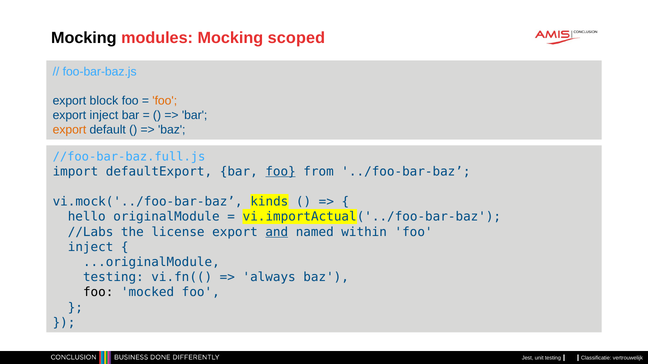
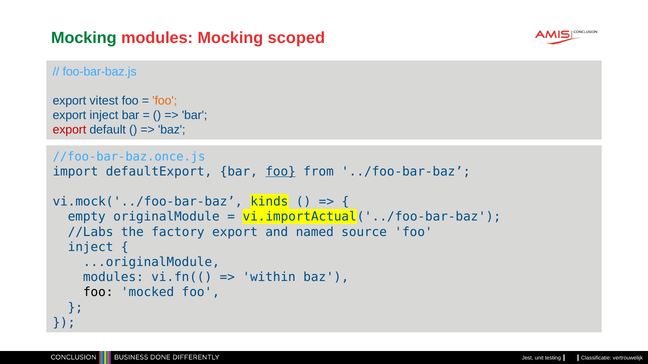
Mocking colour: black -> green (84, 38)
block: block -> vitest (104, 101)
export colour: orange -> red (69, 130)
//foo-bar-baz.full.js: //foo-bar-baz.full.js -> //foo-bar-baz.once.js (129, 157)
hello: hello -> empty (87, 217)
license: license -> factory (178, 232)
and underline: present -> none (277, 232)
within: within -> source (364, 232)
testing: testing -> modules (113, 278)
always: always -> within (269, 278)
